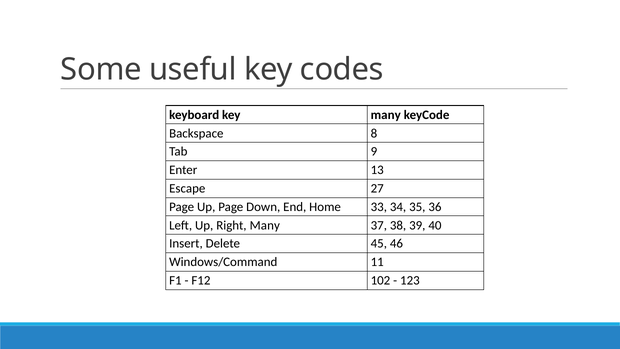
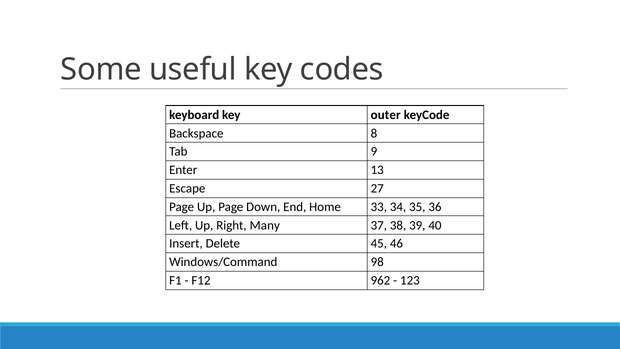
key many: many -> outer (386, 115)
11: 11 -> 98 (377, 262)
102: 102 -> 962 (380, 280)
